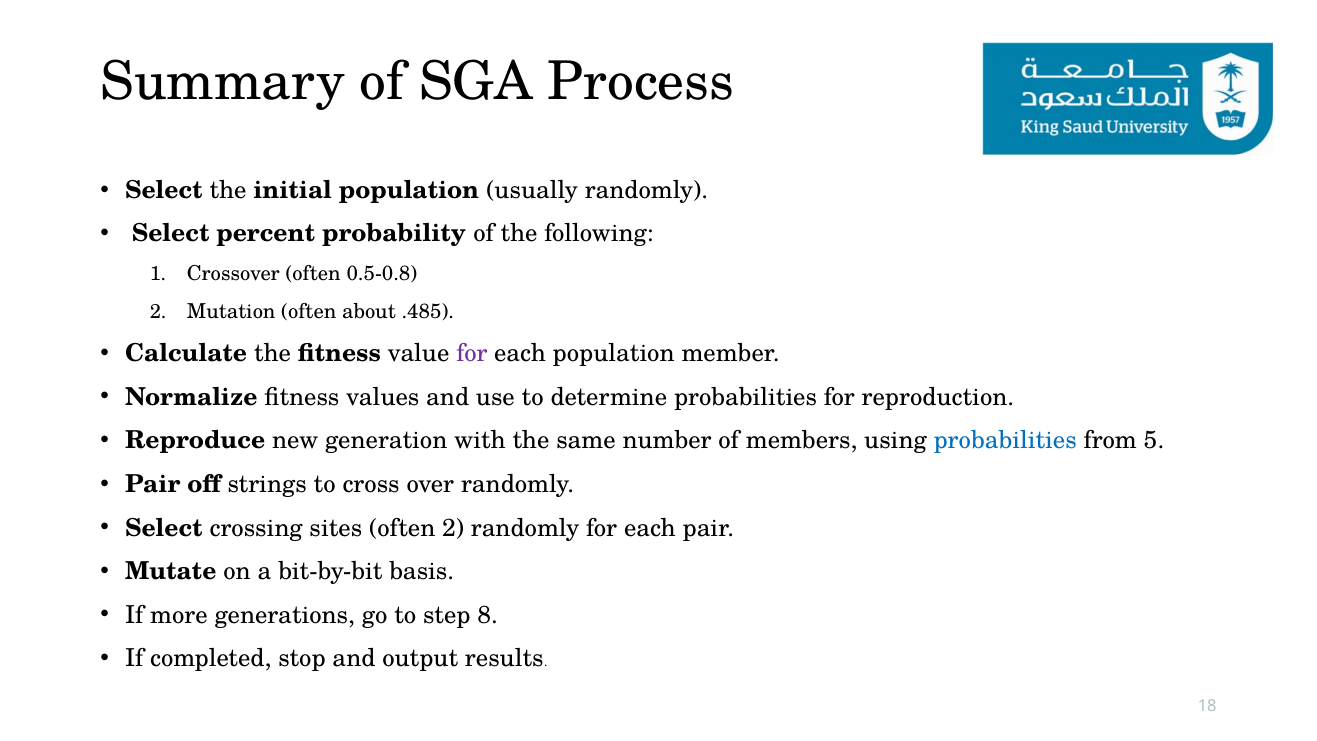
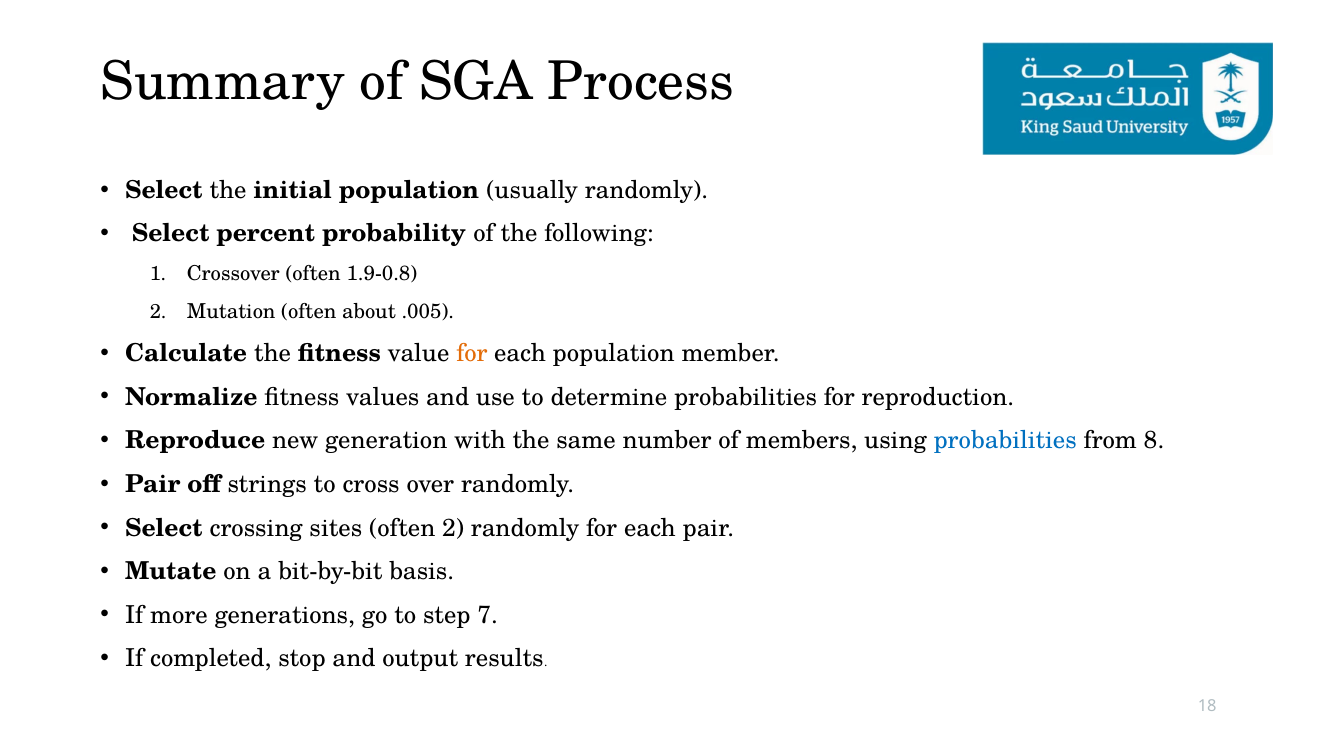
0.5-0.8: 0.5-0.8 -> 1.9-0.8 (382, 274)
.485: .485 -> .005 (428, 312)
for colour: purple -> orange (472, 354)
5: 5 -> 8 (1154, 441)
8: 8 -> 7 (488, 615)
